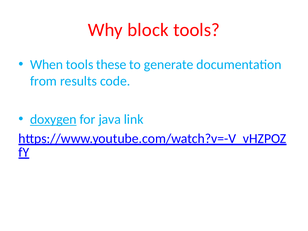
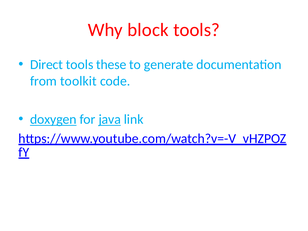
When: When -> Direct (46, 65)
results: results -> toolkit (78, 81)
java underline: none -> present (110, 119)
